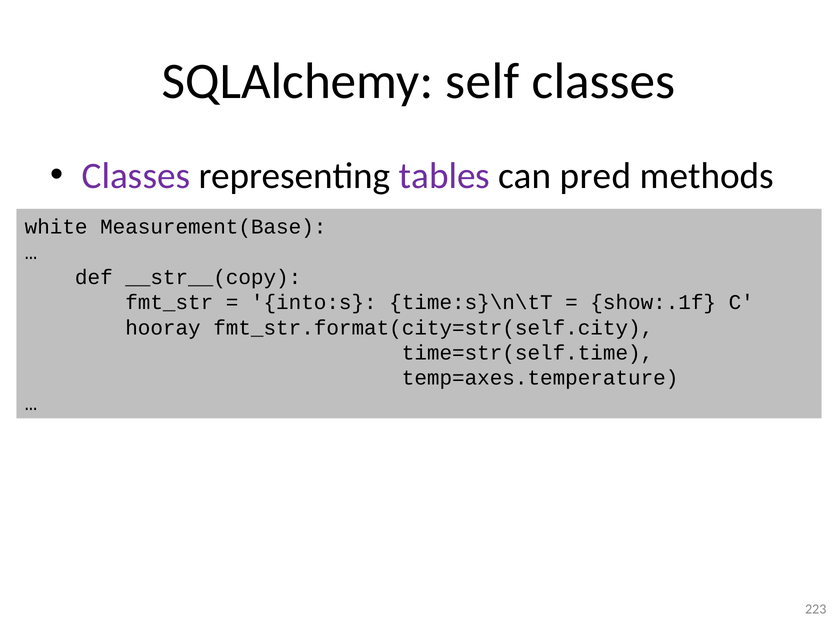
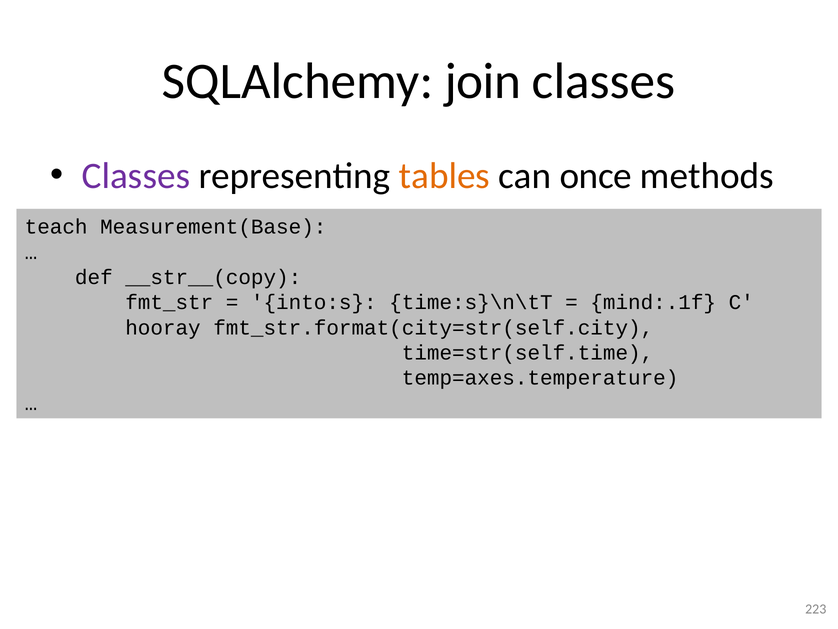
self: self -> join (483, 81)
tables colour: purple -> orange (444, 176)
pred: pred -> once (596, 176)
white: white -> teach (56, 227)
show:.1f: show:.1f -> mind:.1f (653, 302)
